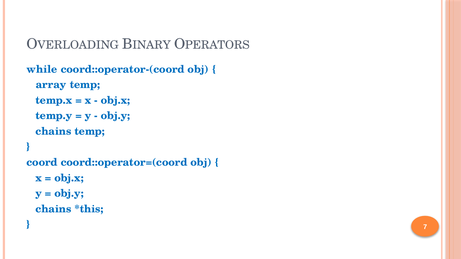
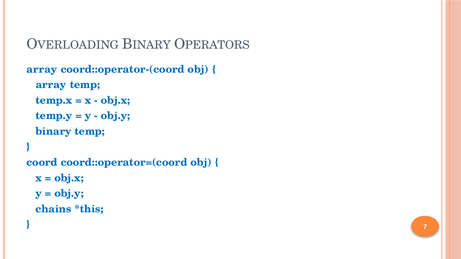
while: while -> array (42, 69)
chains: chains -> binary (54, 131)
